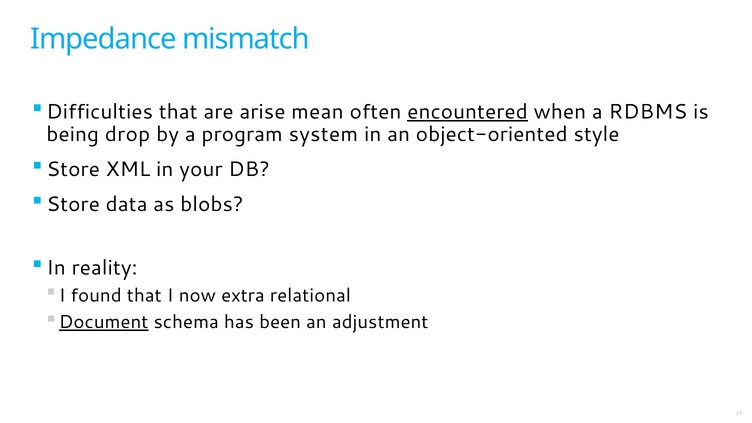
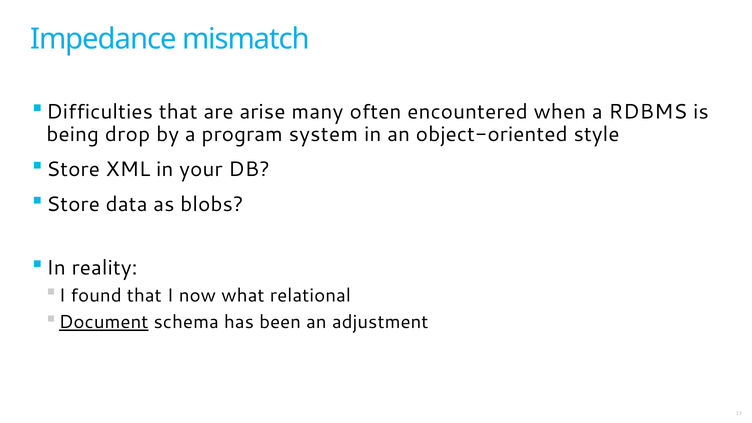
mean: mean -> many (317, 112)
encountered underline: present -> none (468, 112)
extra: extra -> what (243, 296)
